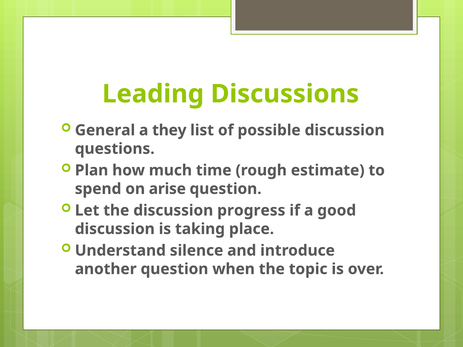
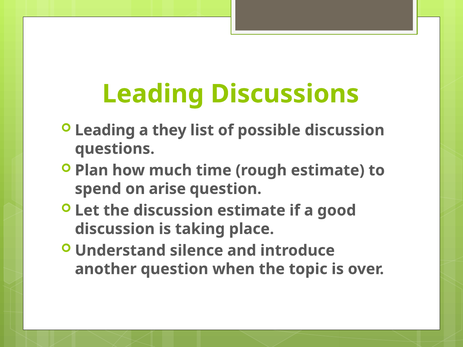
General: General -> Leading (105, 130)
discussion progress: progress -> estimate (251, 211)
